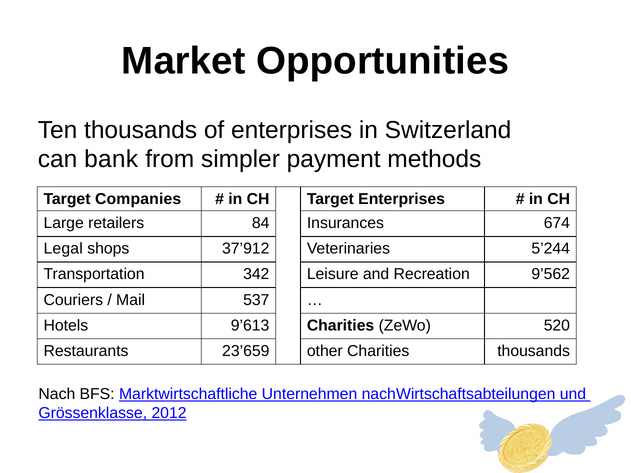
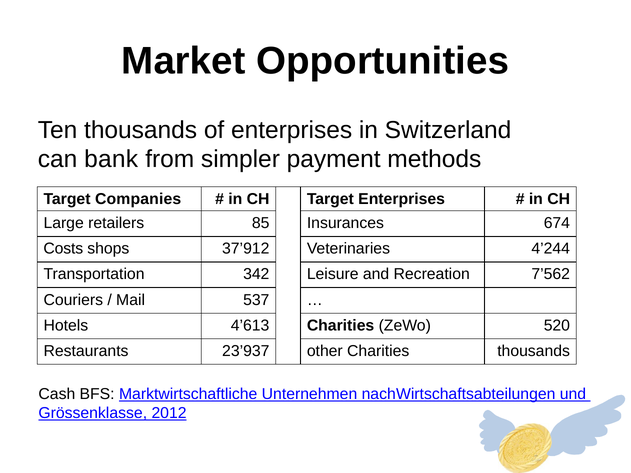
84: 84 -> 85 (261, 223)
Legal: Legal -> Costs (63, 249)
5’244: 5’244 -> 4’244 (551, 249)
9’562: 9’562 -> 7’562 (551, 274)
9’613: 9’613 -> 4’613 (250, 326)
23’659: 23’659 -> 23’937 (246, 351)
Nach: Nach -> Cash (57, 394)
